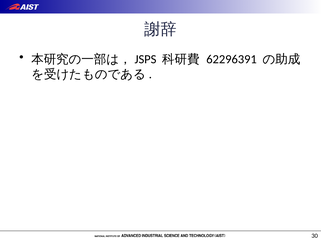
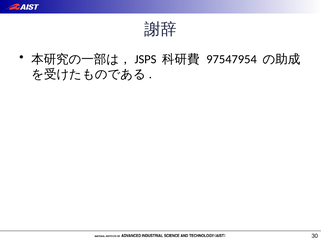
62296391: 62296391 -> 97547954 (232, 60)
